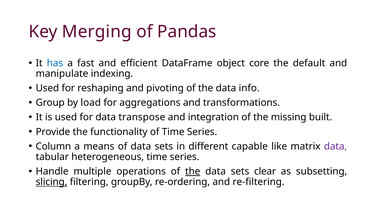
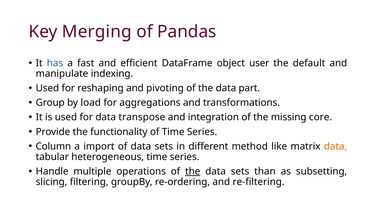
core: core -> user (259, 63)
info: info -> part (249, 88)
built: built -> core (321, 117)
means: means -> import (99, 146)
capable: capable -> method (250, 146)
data colour: purple -> orange (335, 146)
clear: clear -> than (265, 171)
slicing underline: present -> none (52, 182)
